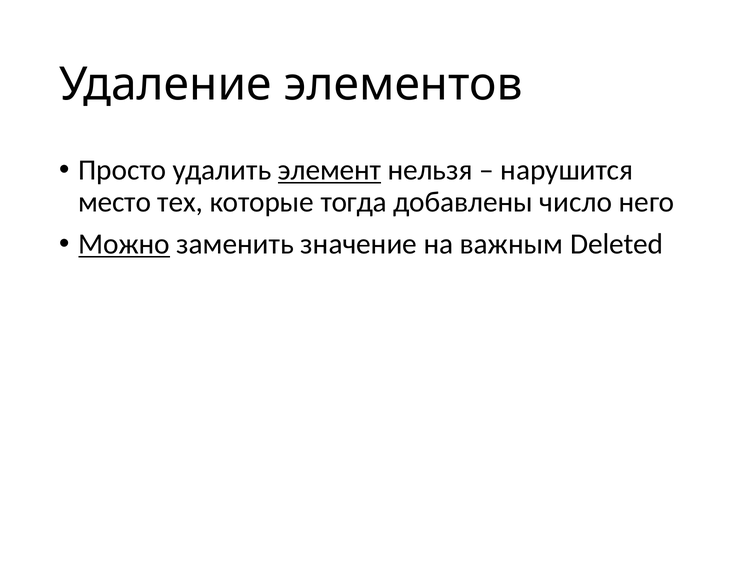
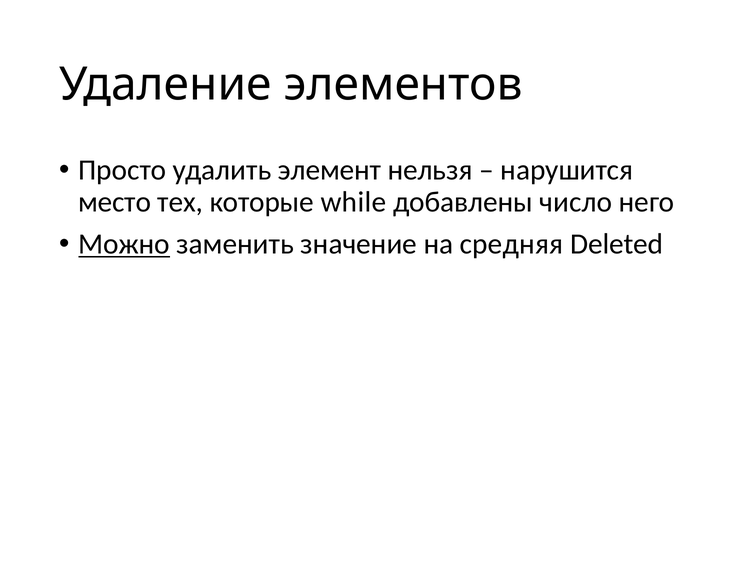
элемент underline: present -> none (330, 170)
тогда: тогда -> while (353, 202)
важным: важным -> средняя (511, 244)
